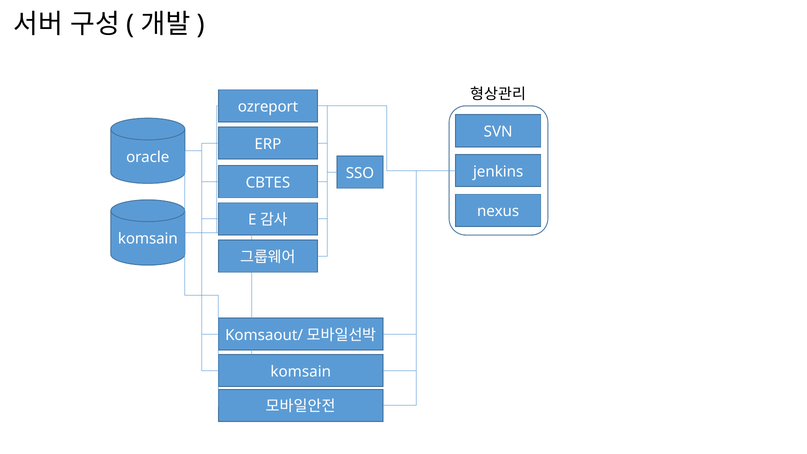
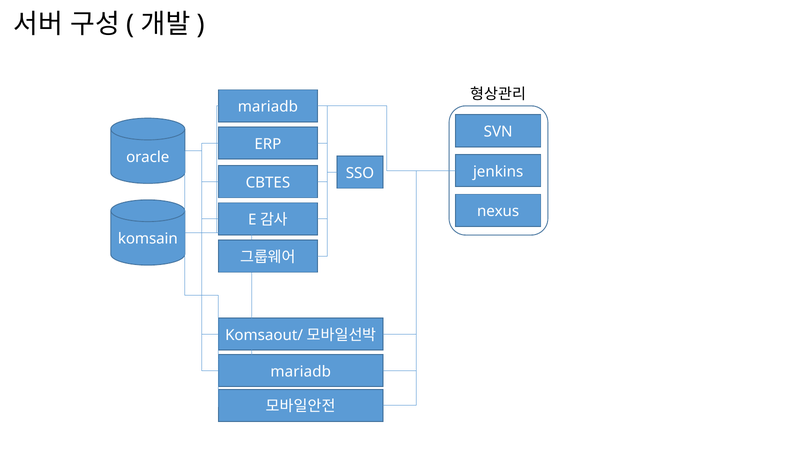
ozreport: ozreport -> mariadb (268, 107)
komsain: komsain -> mariadb (301, 372)
